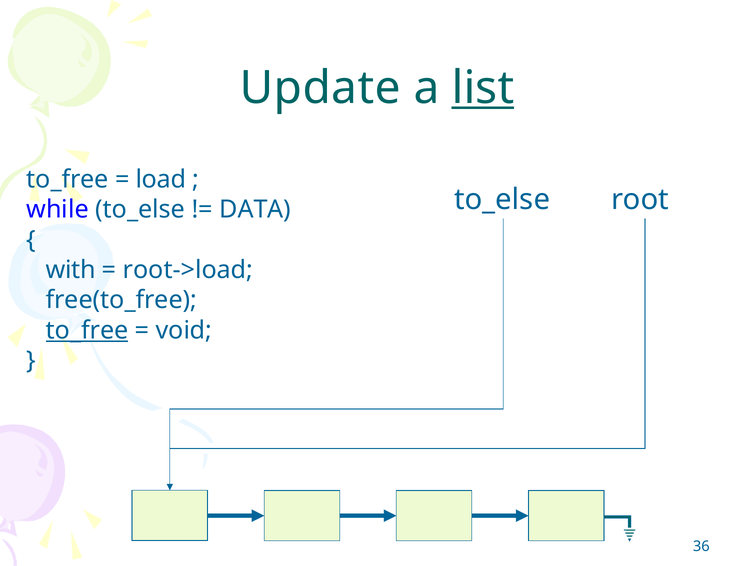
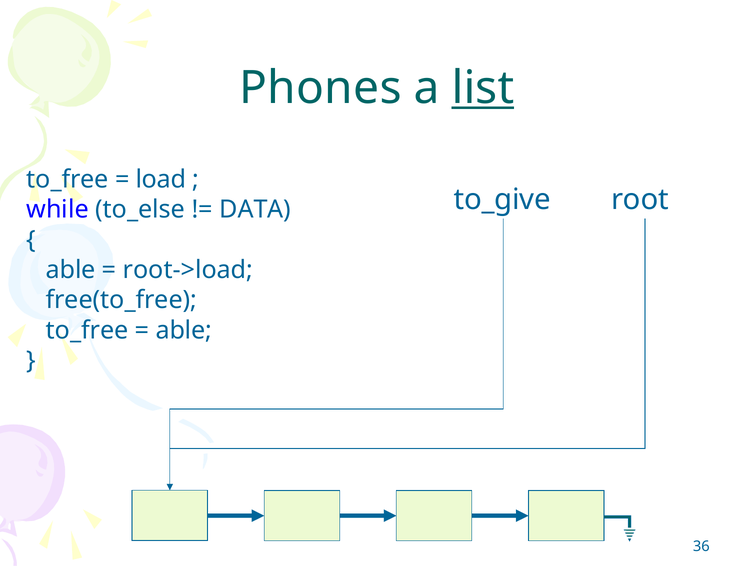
Update: Update -> Phones (320, 88)
to_else: to_else -> to_give (502, 200)
with: with -> able (71, 270)
to_free underline: present -> none (87, 330)
void: void -> able (184, 330)
